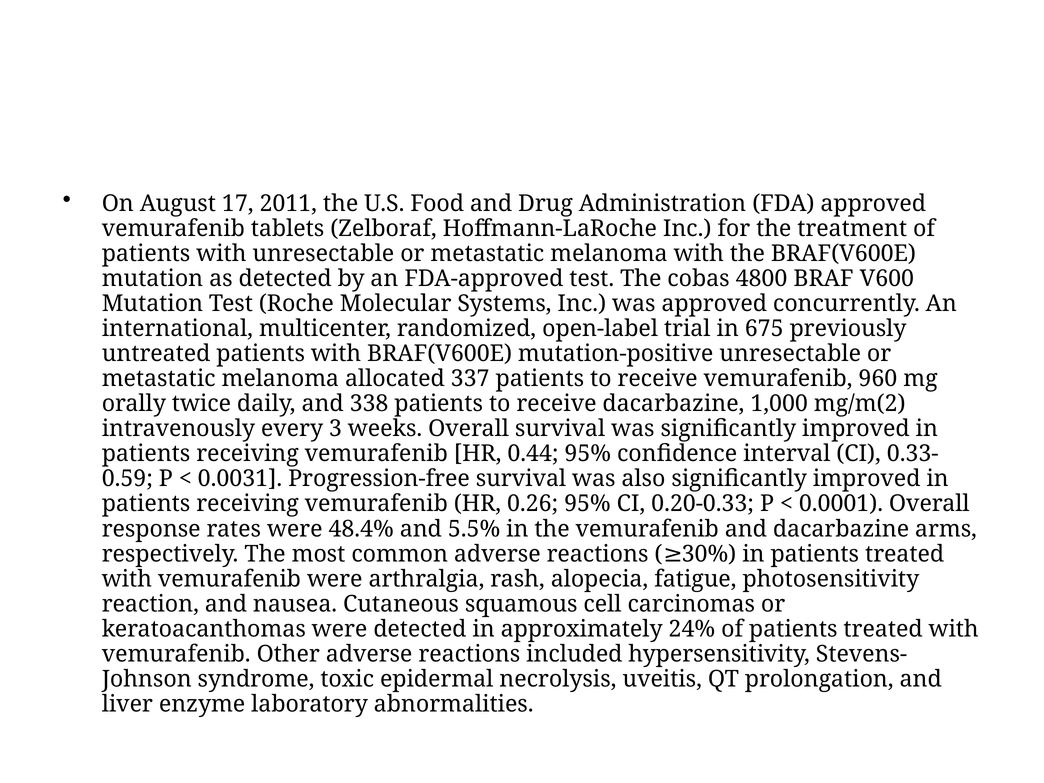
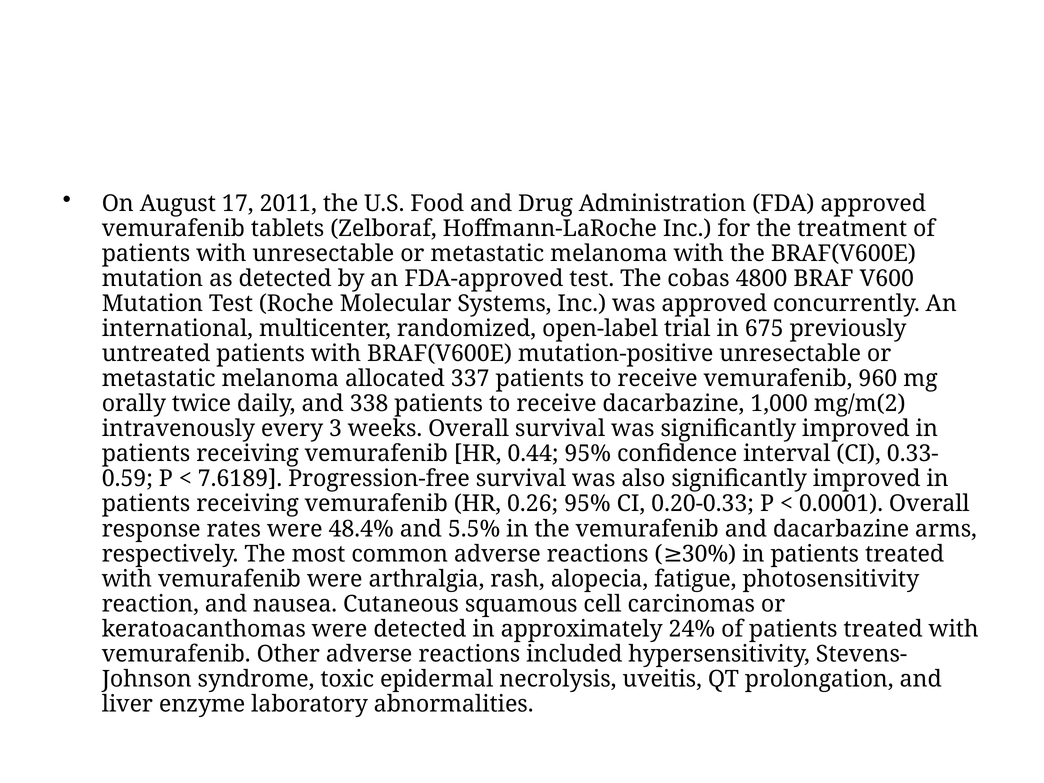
0.0031: 0.0031 -> 7.6189 (240, 479)
